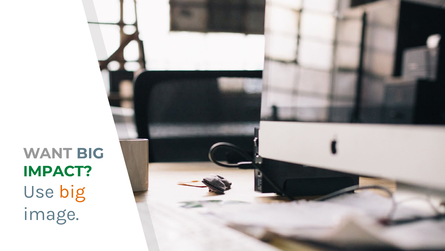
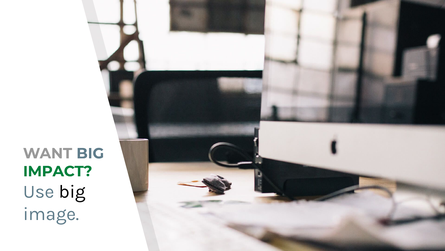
big colour: orange -> black (72, 191)
